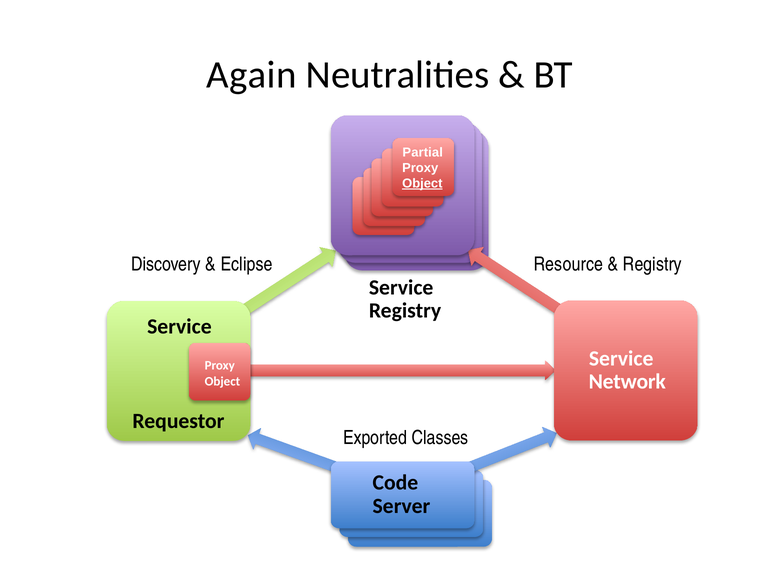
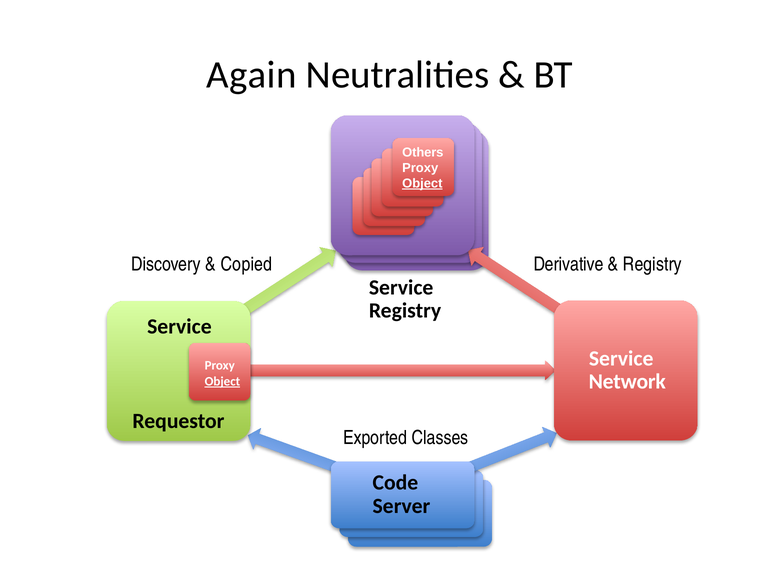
Partial: Partial -> Others (423, 152)
Eclipse: Eclipse -> Copied (247, 264)
Resource: Resource -> Derivative (569, 264)
Object underline: none -> present (222, 381)
